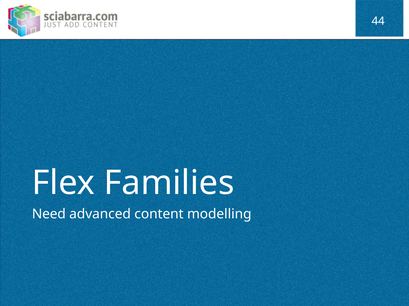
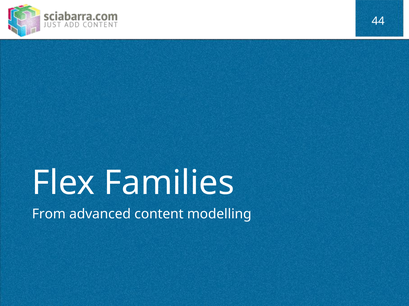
Need: Need -> From (49, 215)
